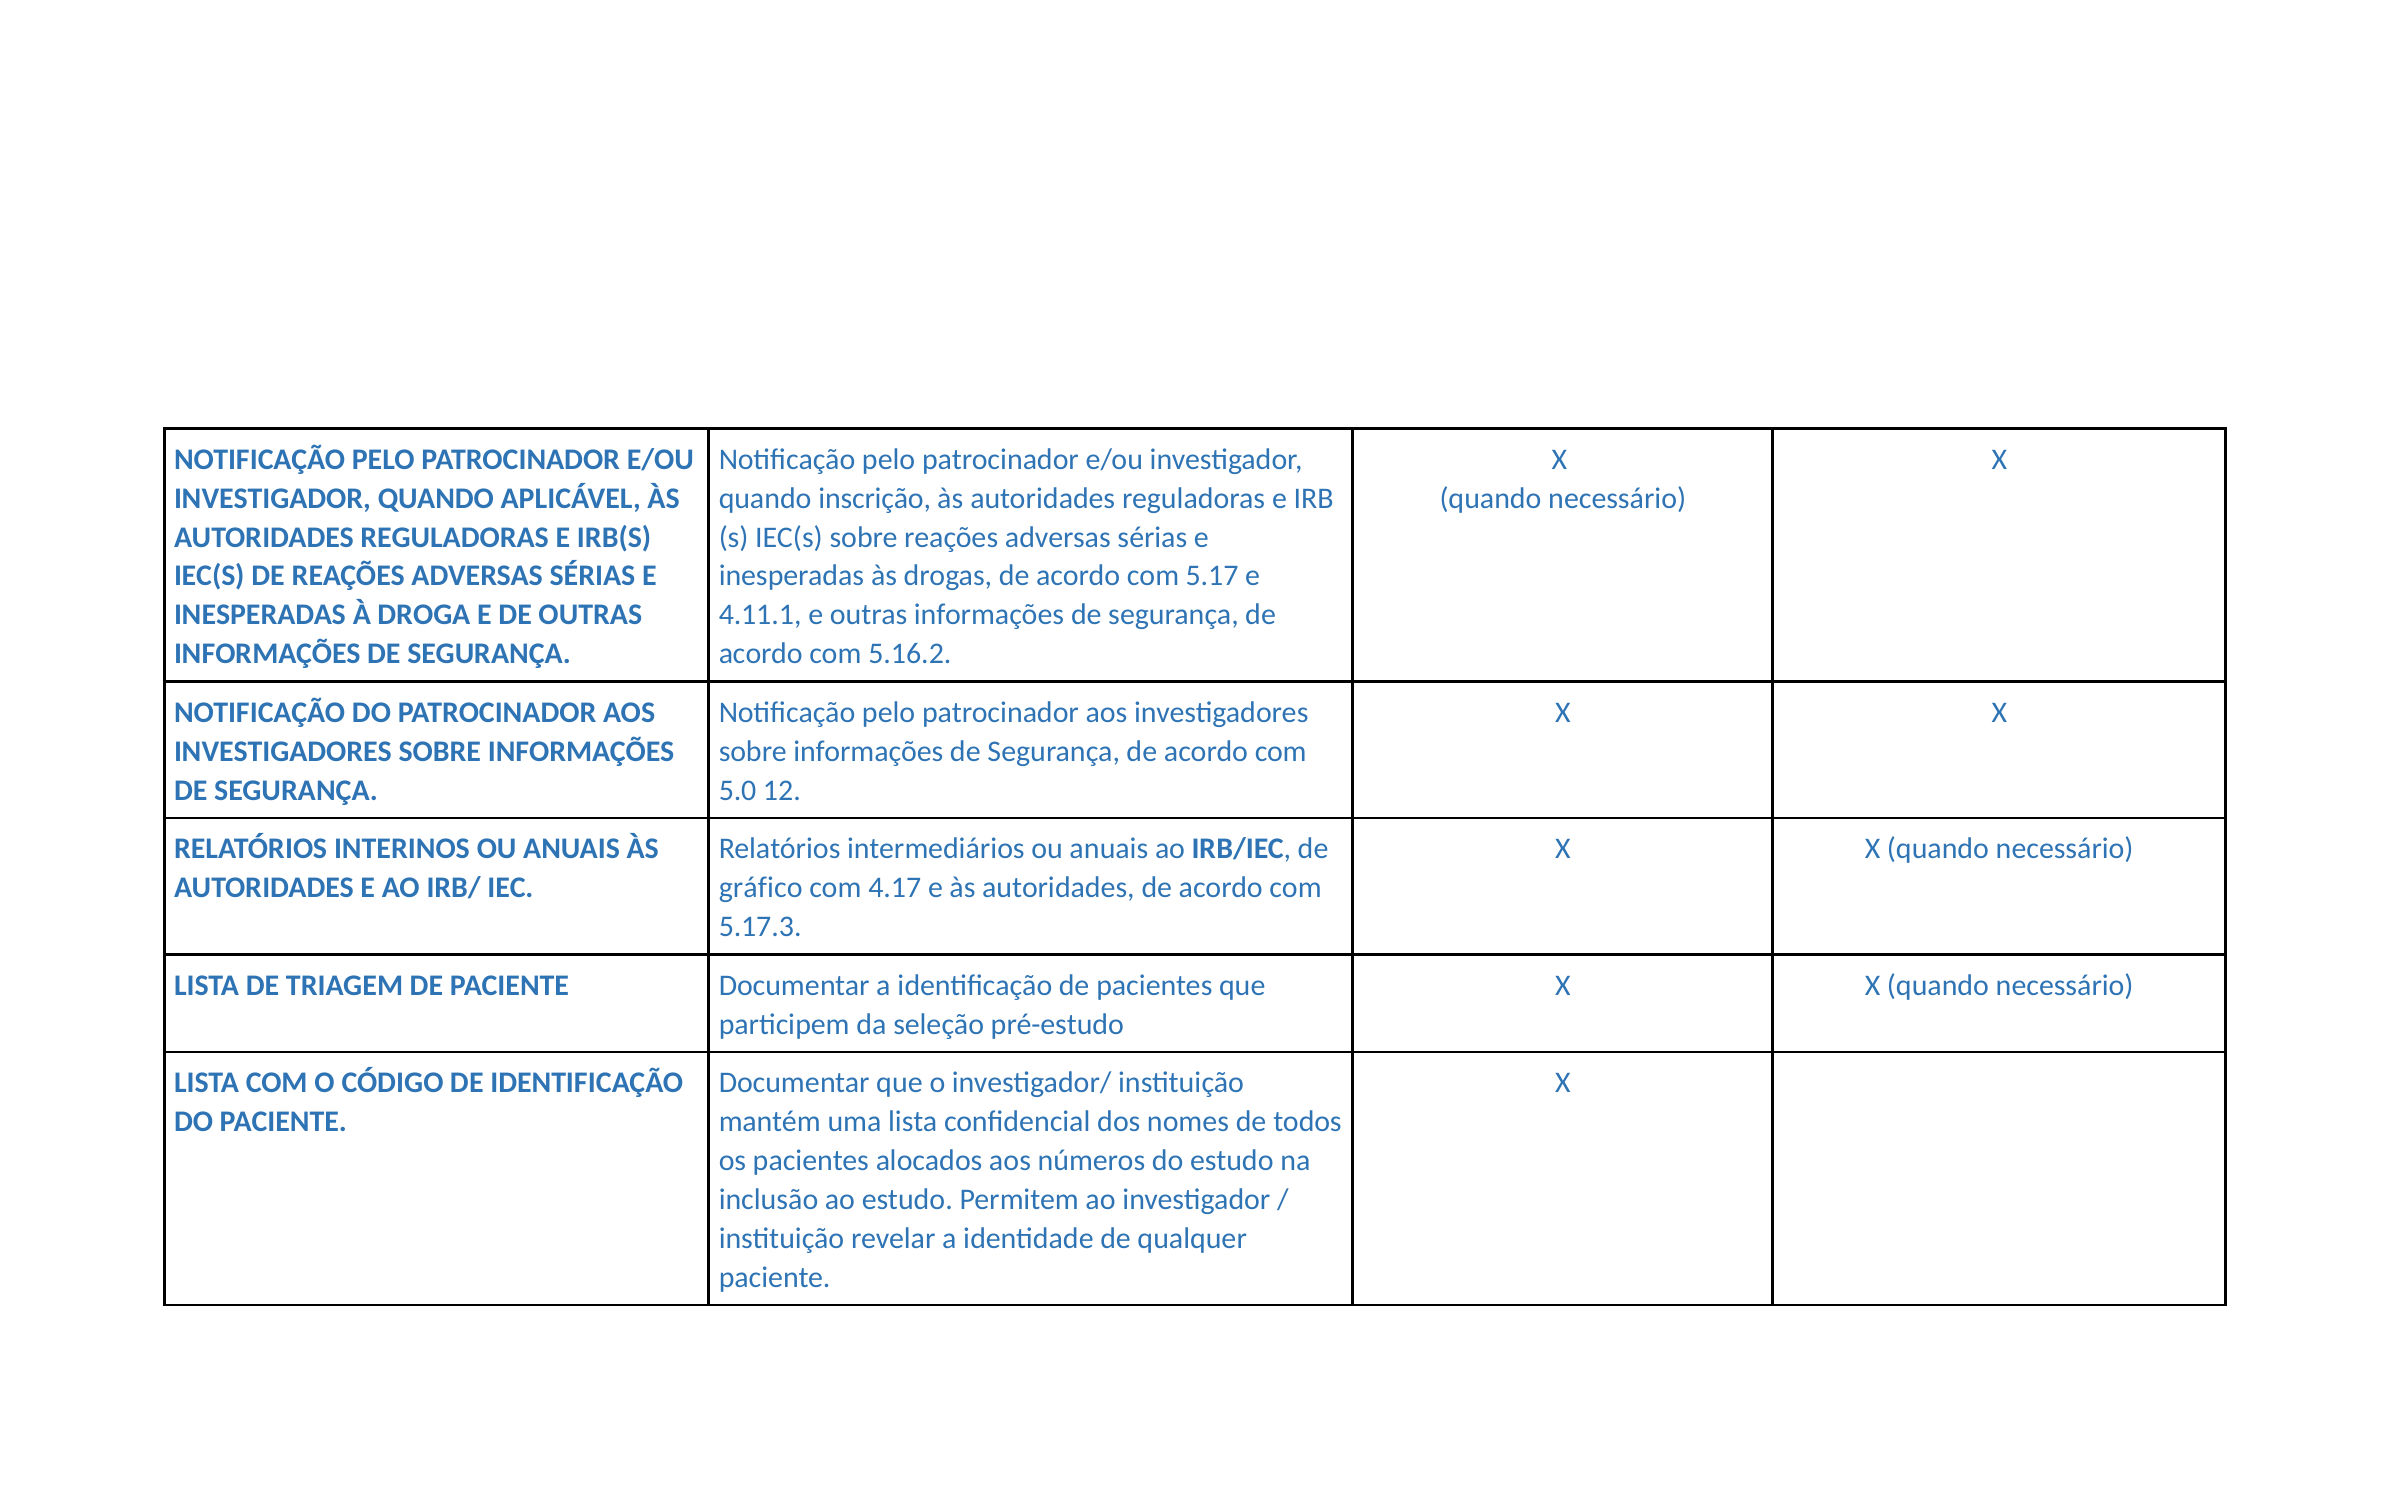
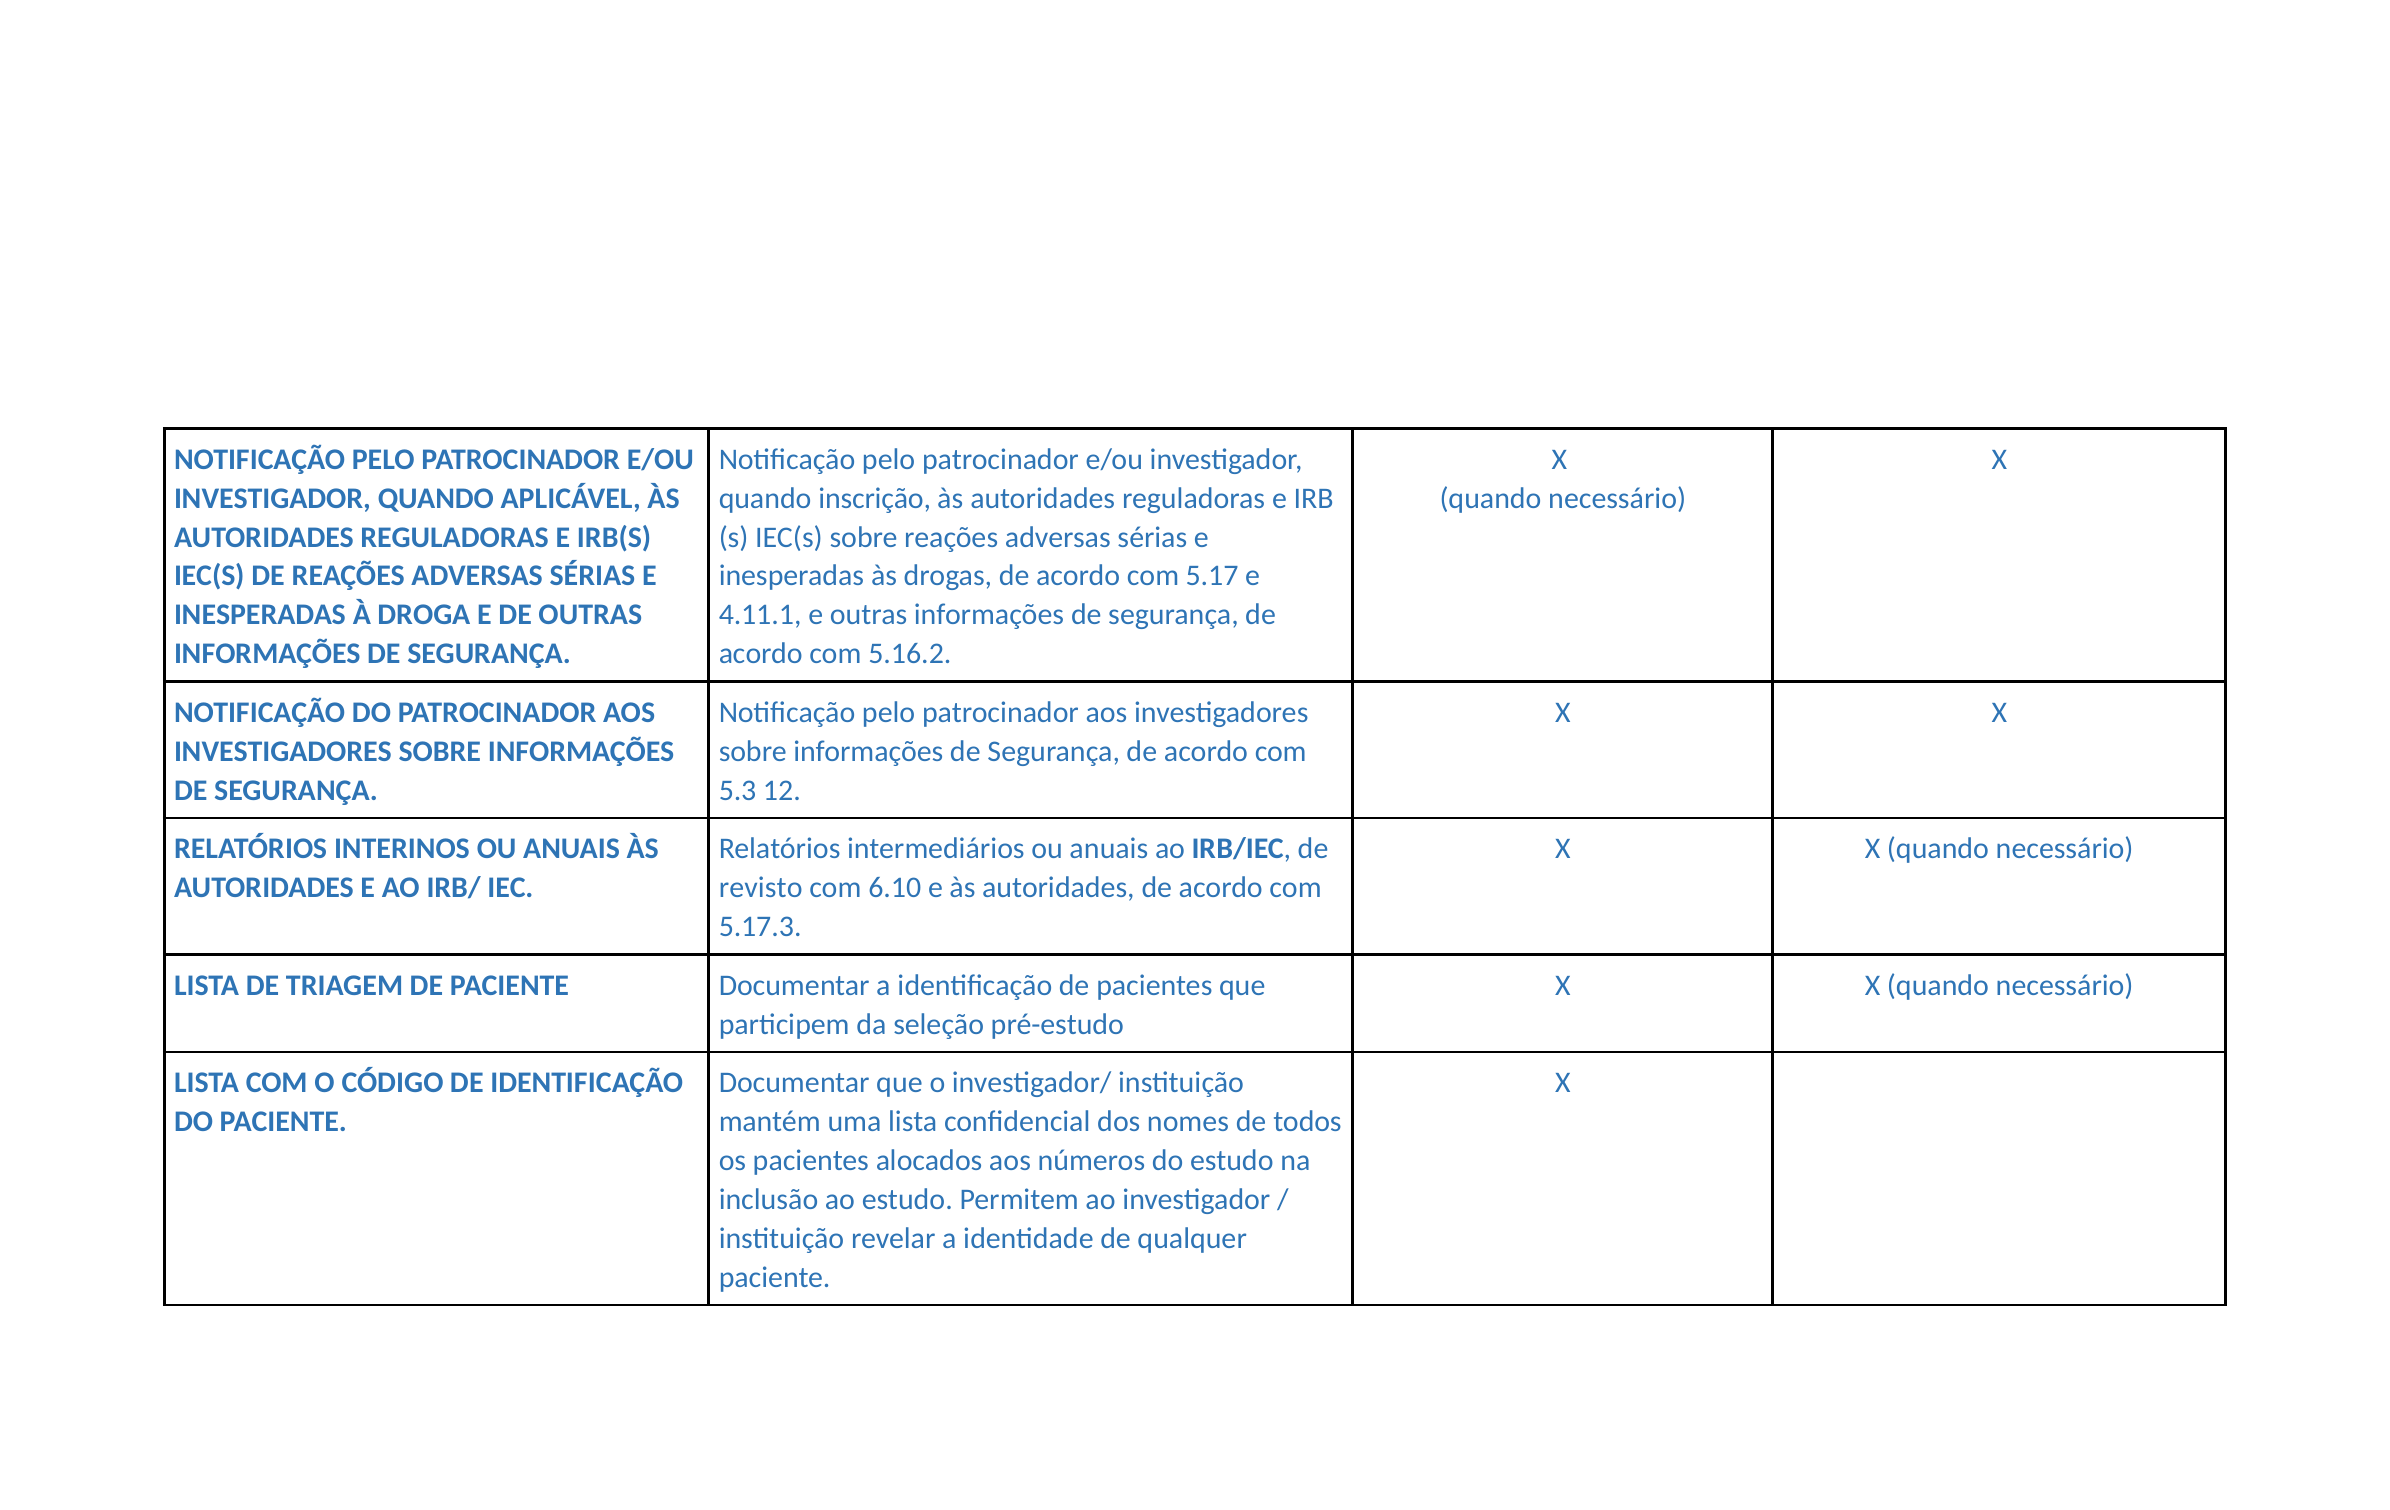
5.0: 5.0 -> 5.3 (738, 790)
gráfico: gráfico -> revisto (761, 888)
4.17: 4.17 -> 6.10 (895, 888)
